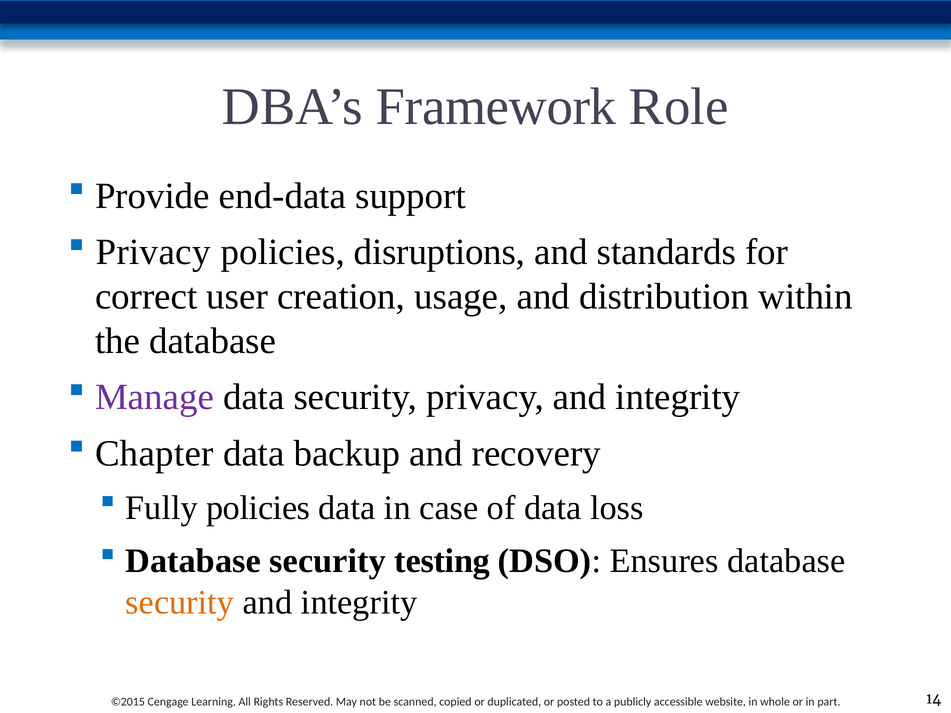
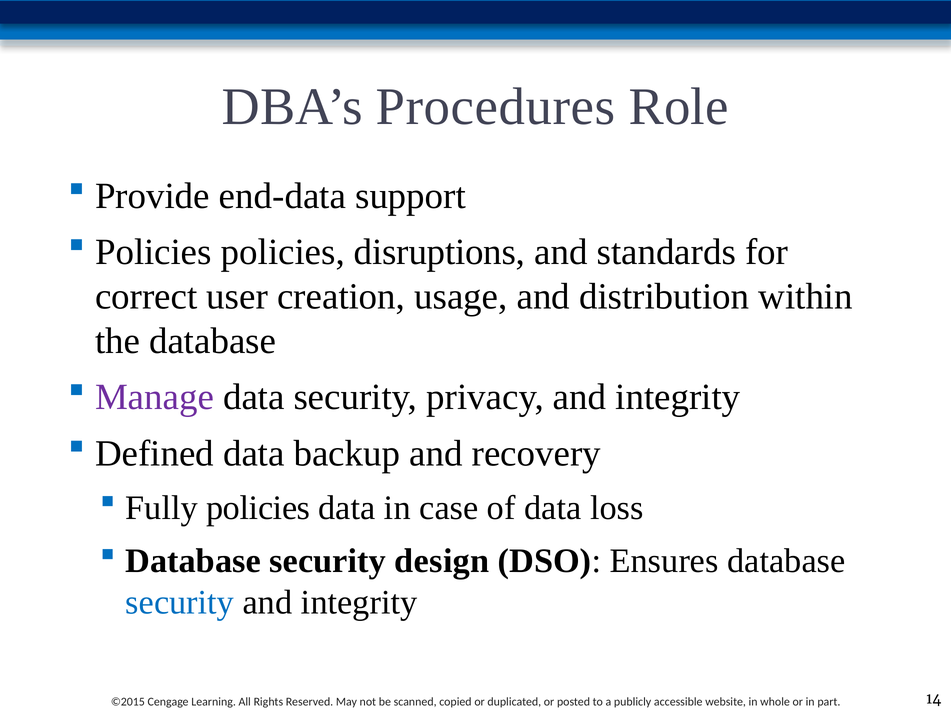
Framework: Framework -> Procedures (496, 107)
Privacy: Privacy -> Policies (153, 252)
Chapter: Chapter -> Defined (154, 454)
testing: testing -> design (442, 561)
security colour: orange -> blue (180, 603)
